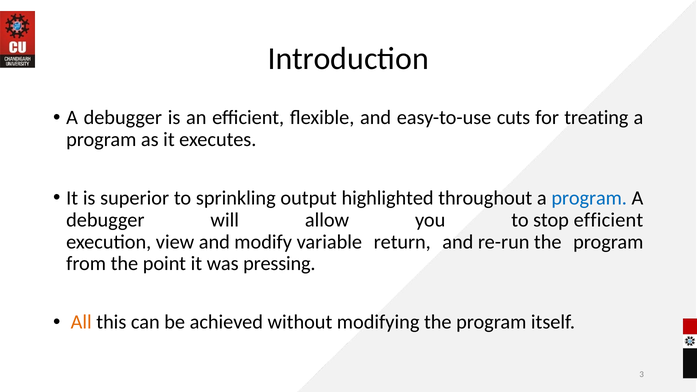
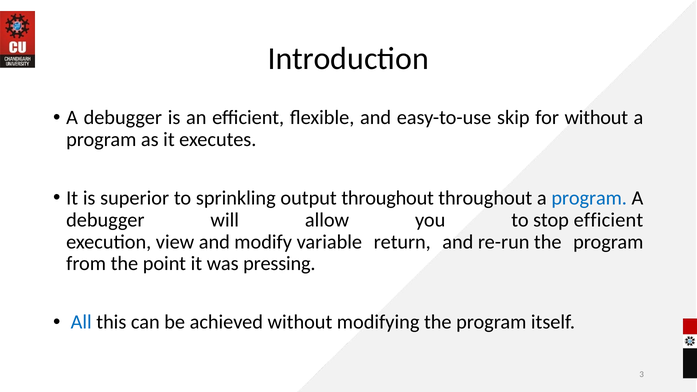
cuts: cuts -> skip (513, 118)
for treating: treating -> without (596, 118)
output highlighted: highlighted -> throughout (388, 198)
All colour: orange -> blue (81, 322)
